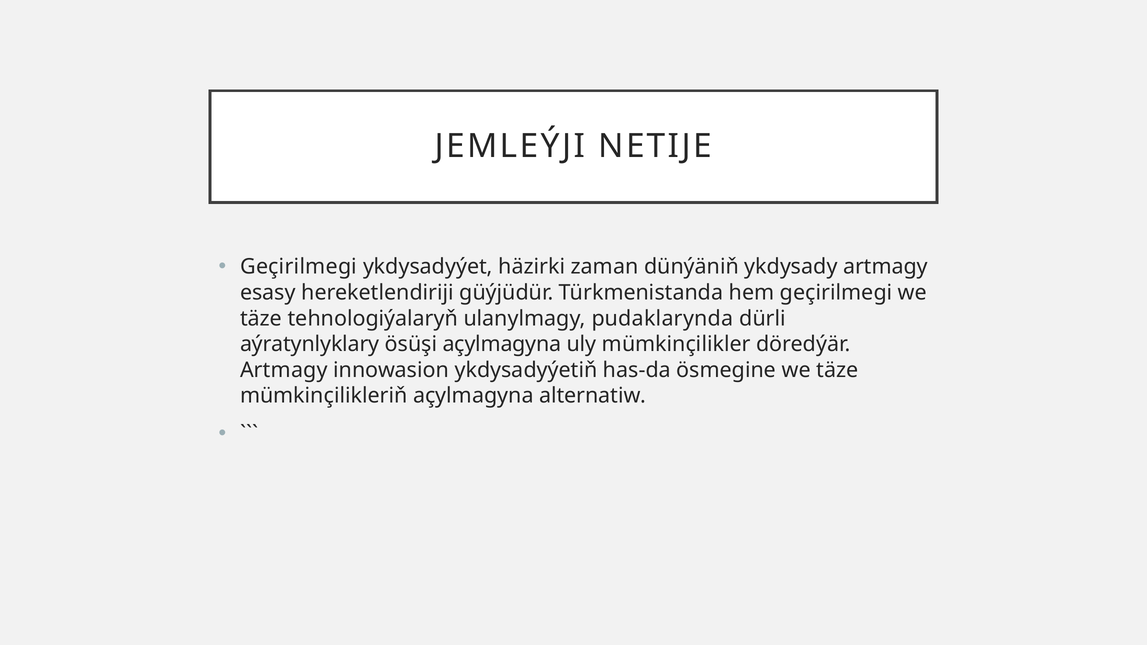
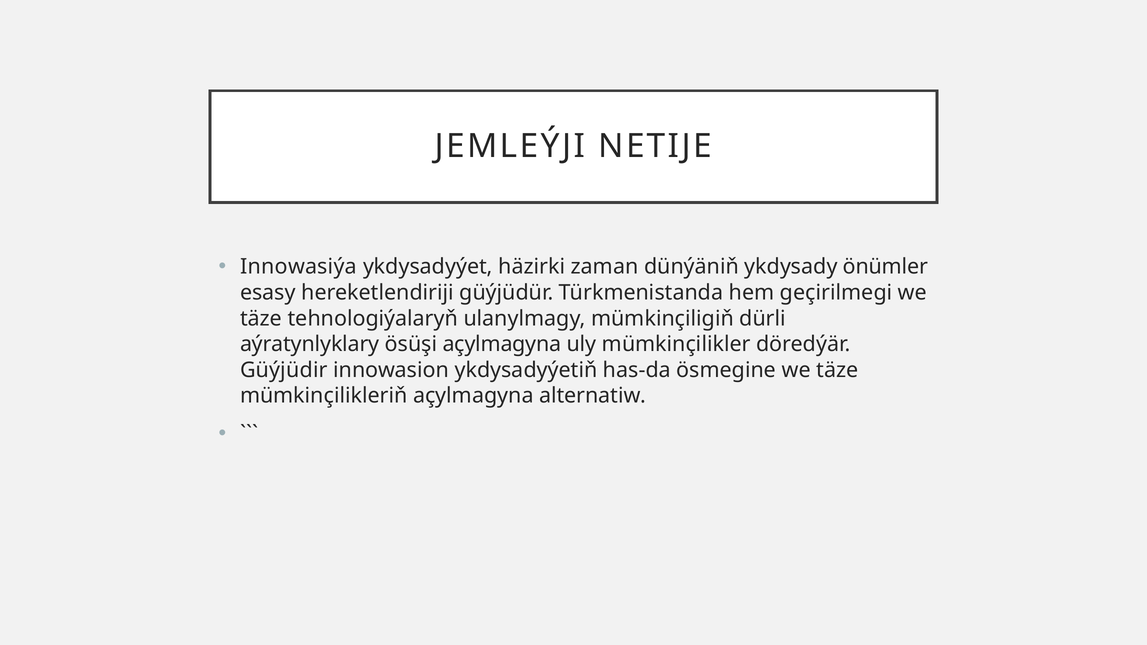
Geçirilmegi: Geçirilmegi -> Innowasiýa (299, 267)
ykdysady artmagy: artmagy -> önümler (885, 267)
pudaklarynda: pudaklarynda -> mümkinçiligiň (662, 319)
Artmagy: Artmagy -> Güýjüdir (284, 370)
